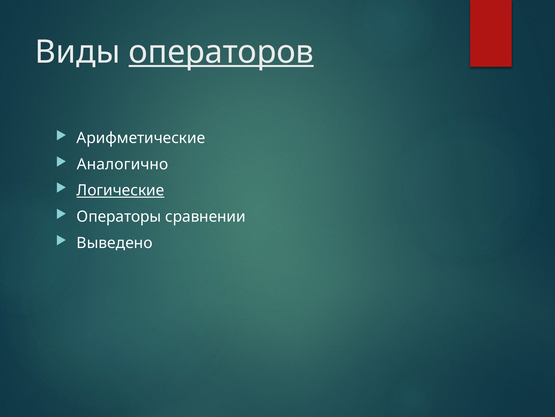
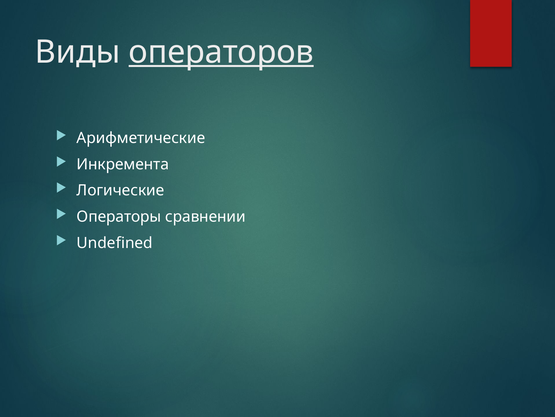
Аналогично: Аналогично -> Инкремента (123, 164)
Логические underline: present -> none (120, 190)
Выведено: Выведено -> Undefined (115, 243)
